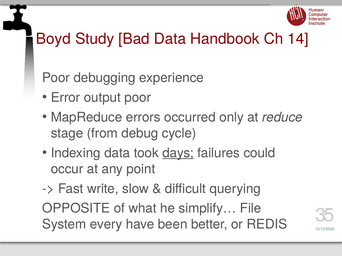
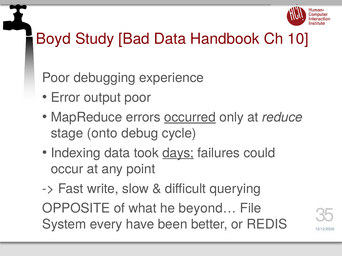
14: 14 -> 10 (298, 39)
occurred underline: none -> present (190, 118)
from: from -> onto (102, 134)
simplify…: simplify… -> beyond… (207, 209)
